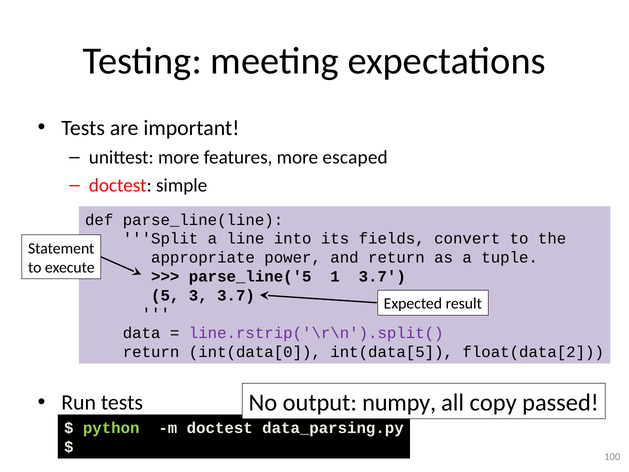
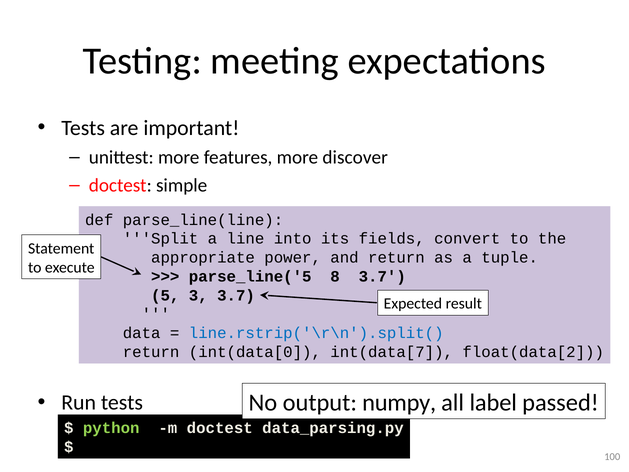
escaped: escaped -> discover (355, 157)
1: 1 -> 8 (335, 276)
line.rstrip('\r\n').split( colour: purple -> blue (316, 333)
int(data[5: int(data[5 -> int(data[7 (392, 352)
copy: copy -> label (493, 403)
